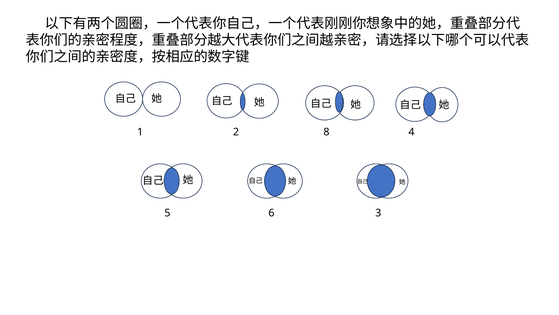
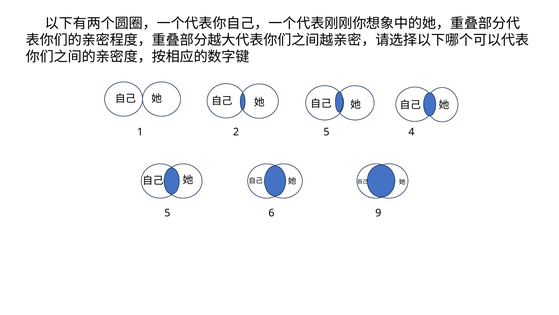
2 8: 8 -> 5 (326, 132)
3: 3 -> 9 (378, 213)
